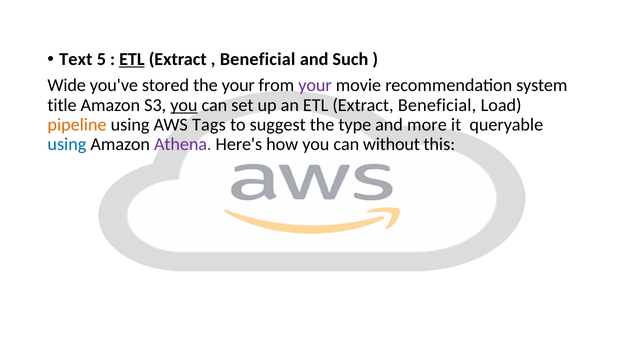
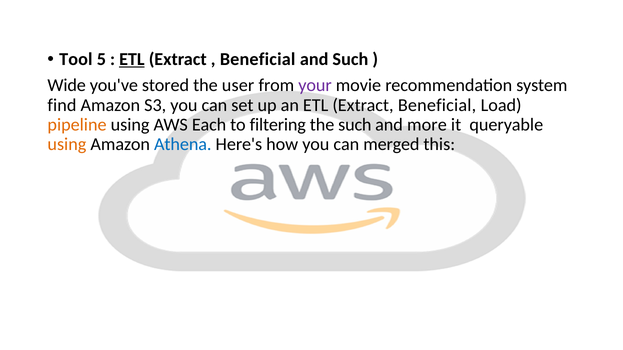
Text: Text -> Tool (76, 59)
the your: your -> user (238, 86)
title: title -> find (62, 105)
you underline: present -> none (184, 105)
Tags: Tags -> Each (209, 125)
suggest: suggest -> filtering (278, 125)
the type: type -> such (355, 125)
using colour: blue -> orange (67, 144)
Athena colour: purple -> blue (183, 144)
without: without -> merged (391, 144)
